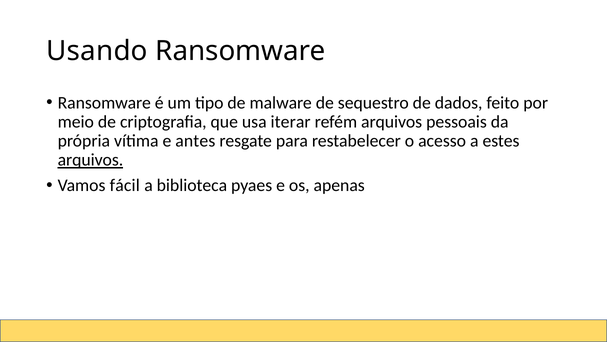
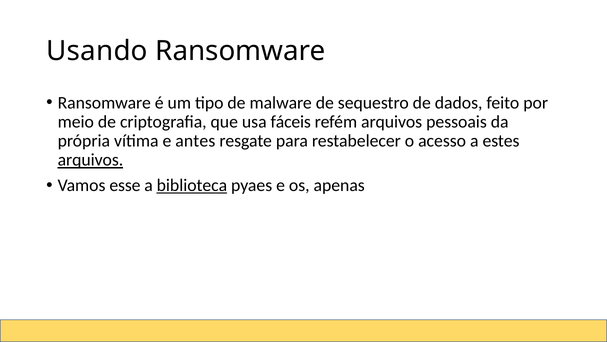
iterar: iterar -> fáceis (291, 122)
fácil: fácil -> esse (125, 185)
biblioteca underline: none -> present (192, 185)
